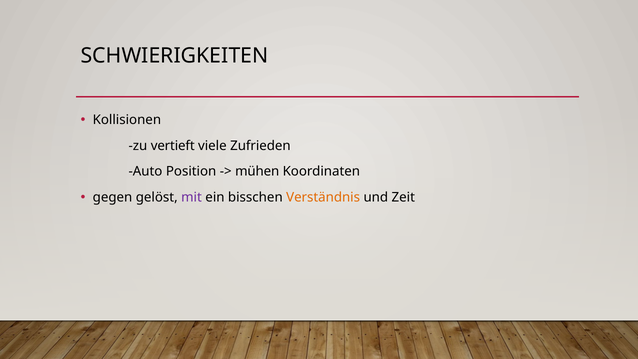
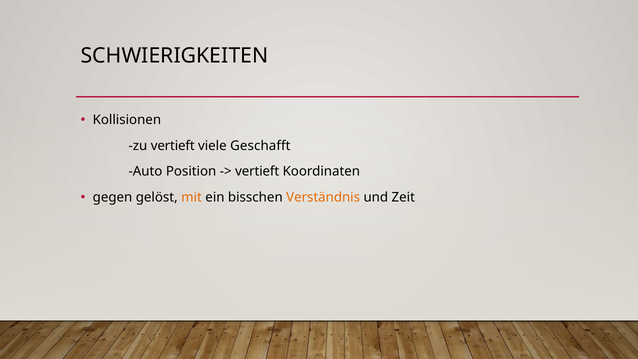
Zufrieden: Zufrieden -> Geschafft (260, 146)
mühen: mühen -> vertieft (257, 172)
mit colour: purple -> orange (192, 197)
